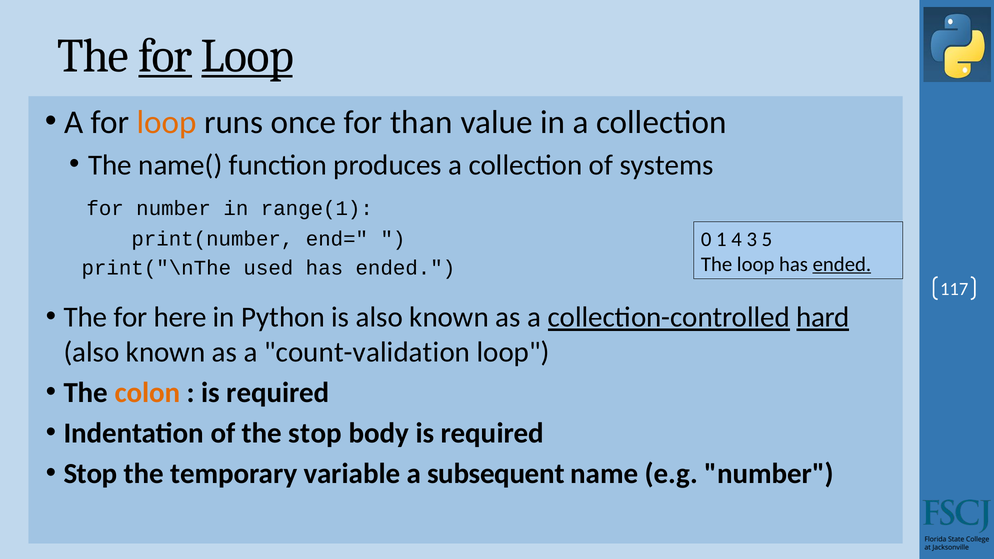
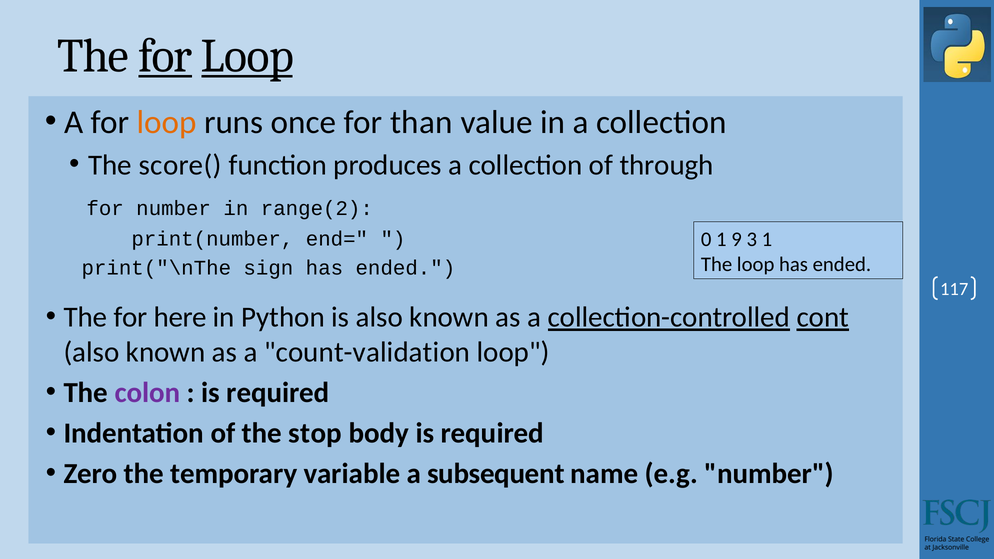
name(: name( -> score( (180, 165)
systems: systems -> through (667, 165)
range(1: range(1 -> range(2 (317, 208)
4: 4 -> 9 (736, 239)
3 5: 5 -> 1 (767, 239)
ended underline: present -> none (842, 264)
used: used -> sign (268, 268)
hard: hard -> cont (823, 317)
colon colour: orange -> purple (147, 393)
Stop: Stop -> Zero (90, 474)
